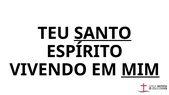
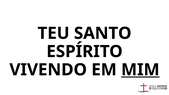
SANTO underline: present -> none (103, 33)
